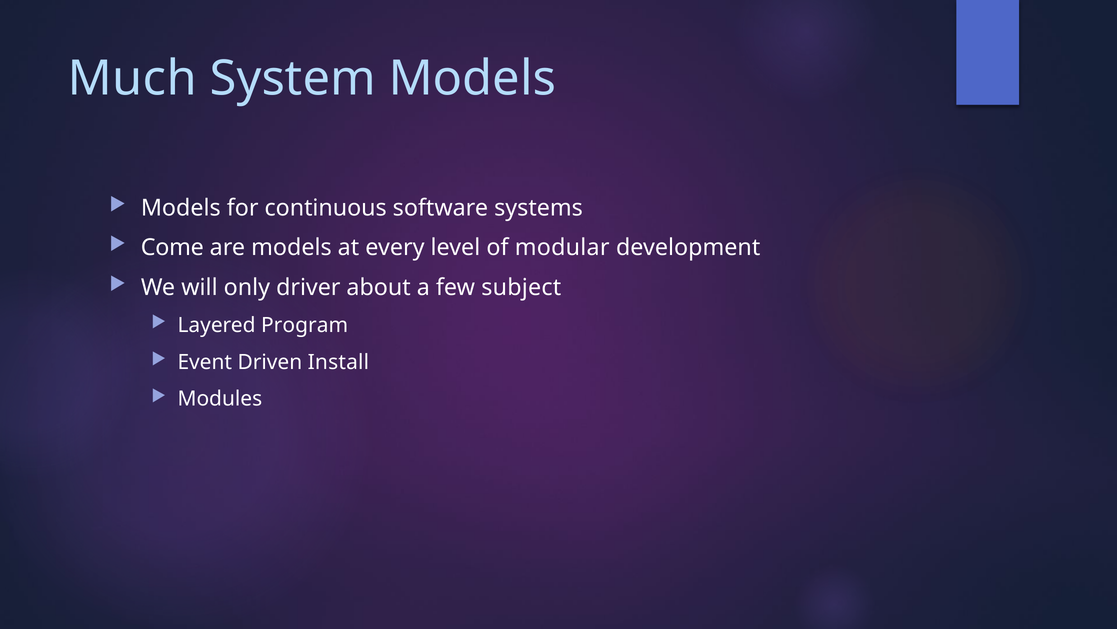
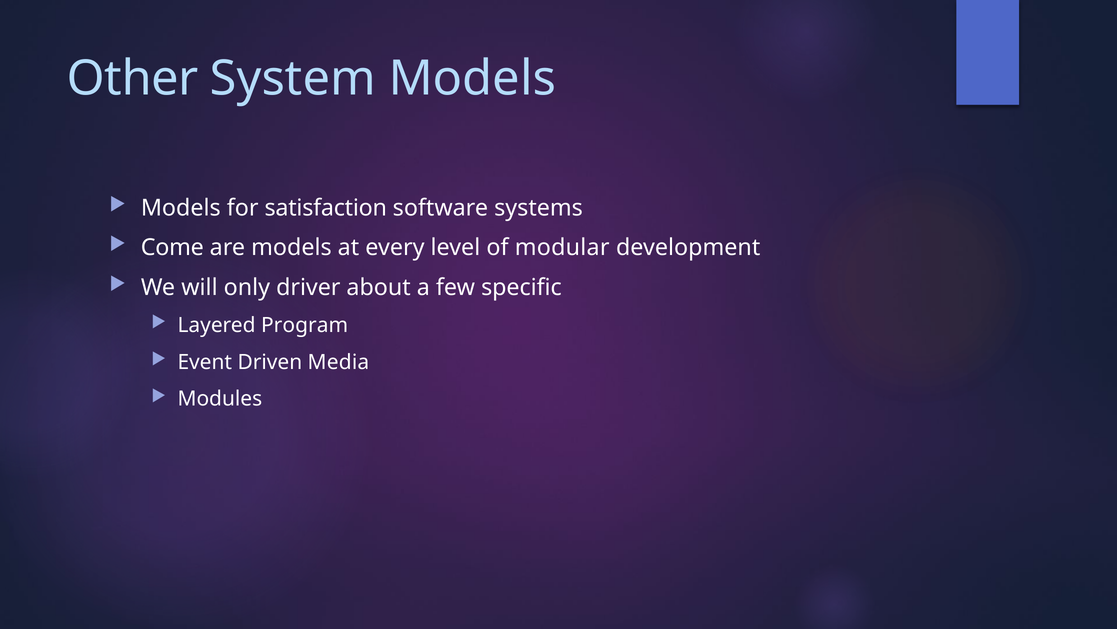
Much: Much -> Other (133, 78)
continuous: continuous -> satisfaction (326, 208)
subject: subject -> specific (521, 287)
Install: Install -> Media (338, 362)
